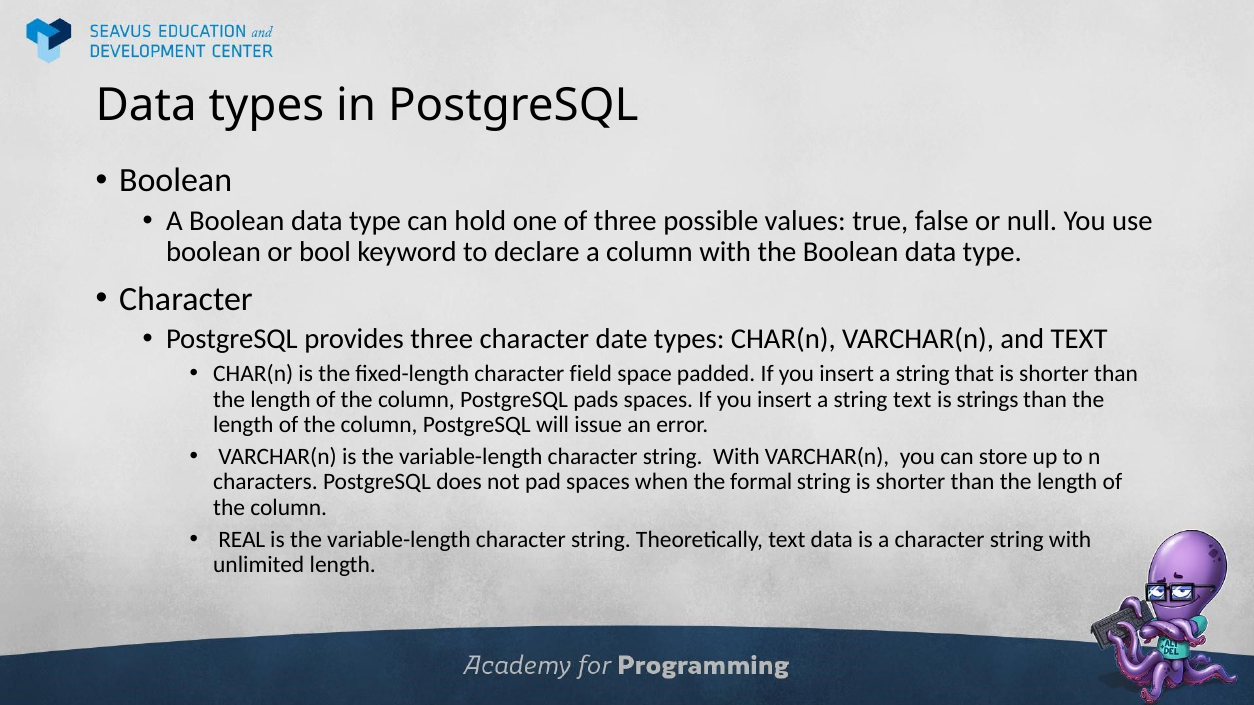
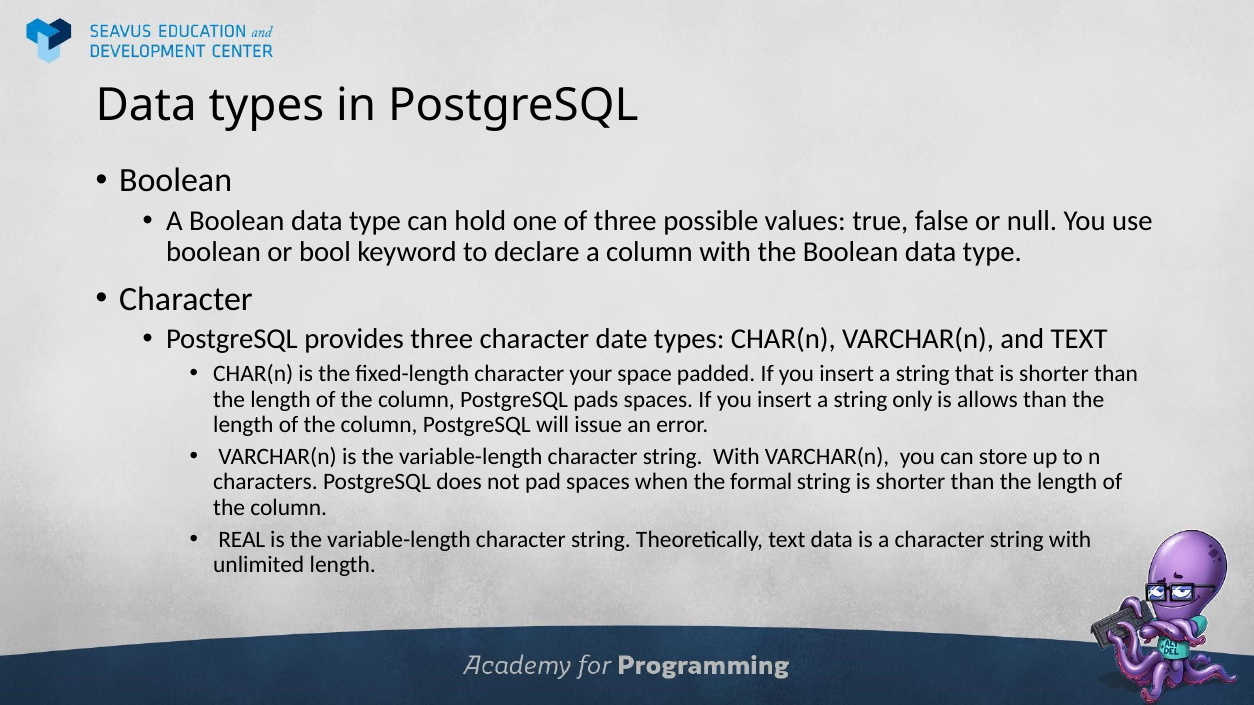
field: field -> your (591, 374)
string text: text -> only (912, 400)
strings: strings -> allows (987, 400)
